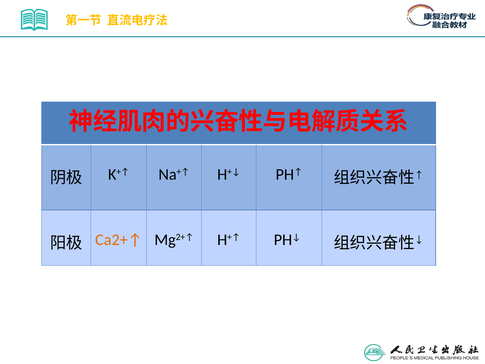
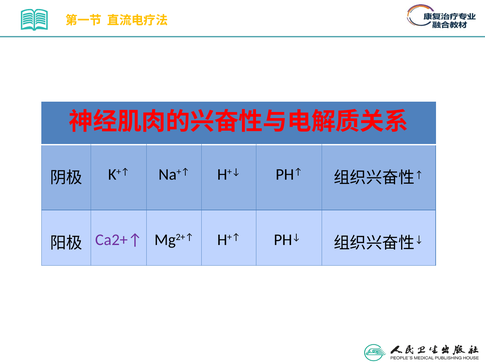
Ca2+↑ colour: orange -> purple (119, 240)
